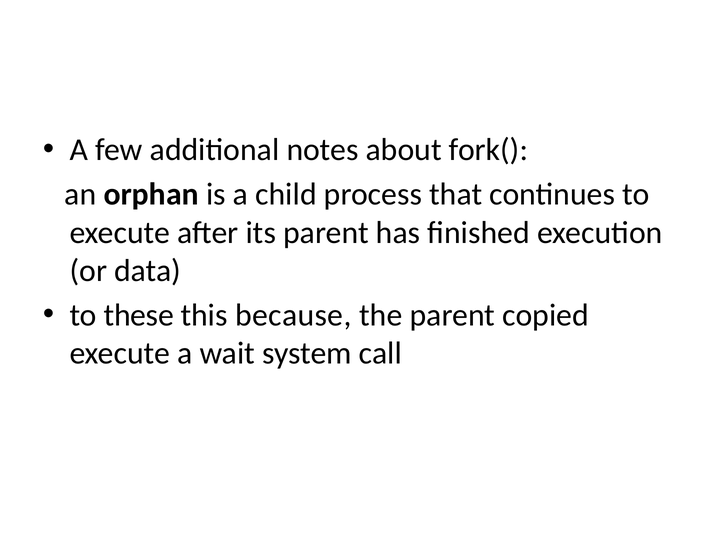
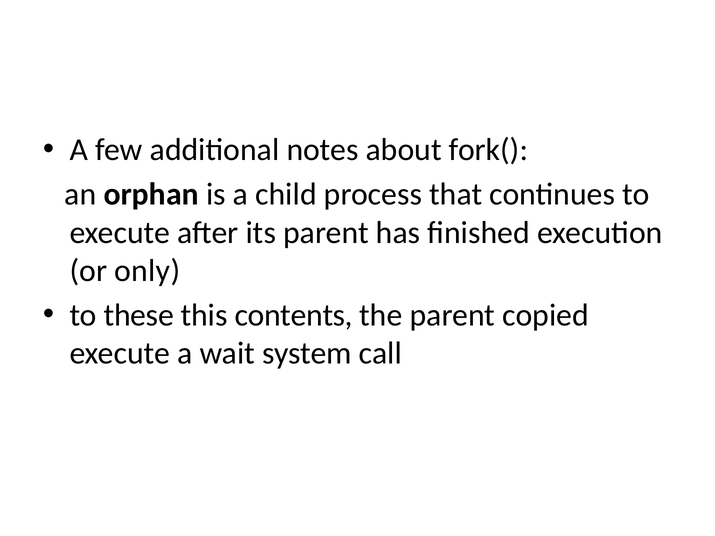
data: data -> only (147, 271)
because: because -> contents (294, 315)
